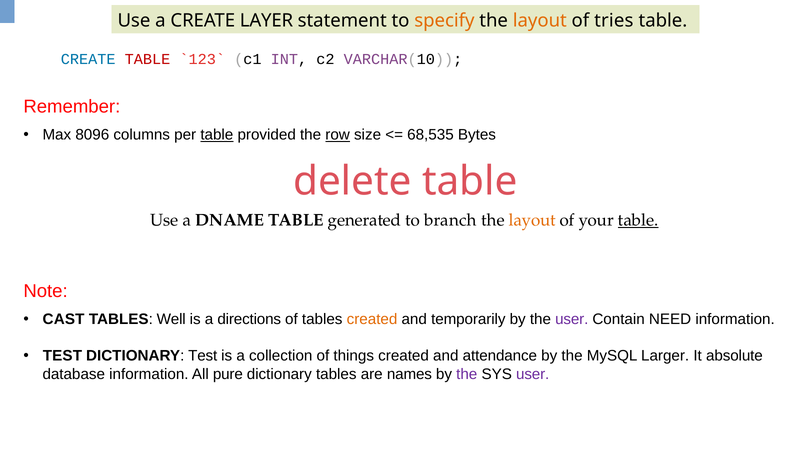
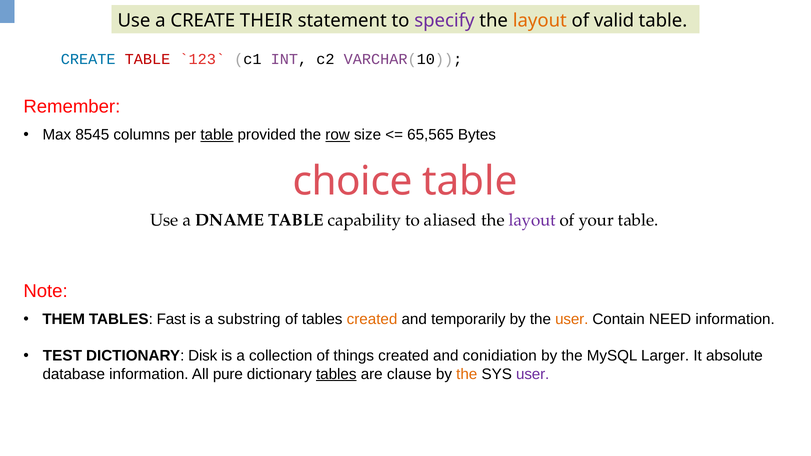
LAYER: LAYER -> THEIR (266, 21)
specify colour: orange -> purple (444, 21)
tries: tries -> valid (614, 21)
8096: 8096 -> 8545 (92, 135)
68,535: 68,535 -> 65,565 (430, 135)
delete: delete -> choice (353, 182)
generated: generated -> capability (364, 220)
branch: branch -> aliased (450, 220)
layout colour: orange -> purple (532, 220)
table underline: present -> none (638, 220)
CAST: CAST -> THEM (64, 320)
Well: Well -> Fast (171, 320)
directions: directions -> substring (249, 320)
user colour: purple -> orange (572, 320)
DICTIONARY Test: Test -> Disk (203, 356)
attendance: attendance -> conidiation (500, 356)
tables underline: none -> present (336, 374)
names: names -> clause (409, 374)
the colour: purple -> orange (467, 374)
